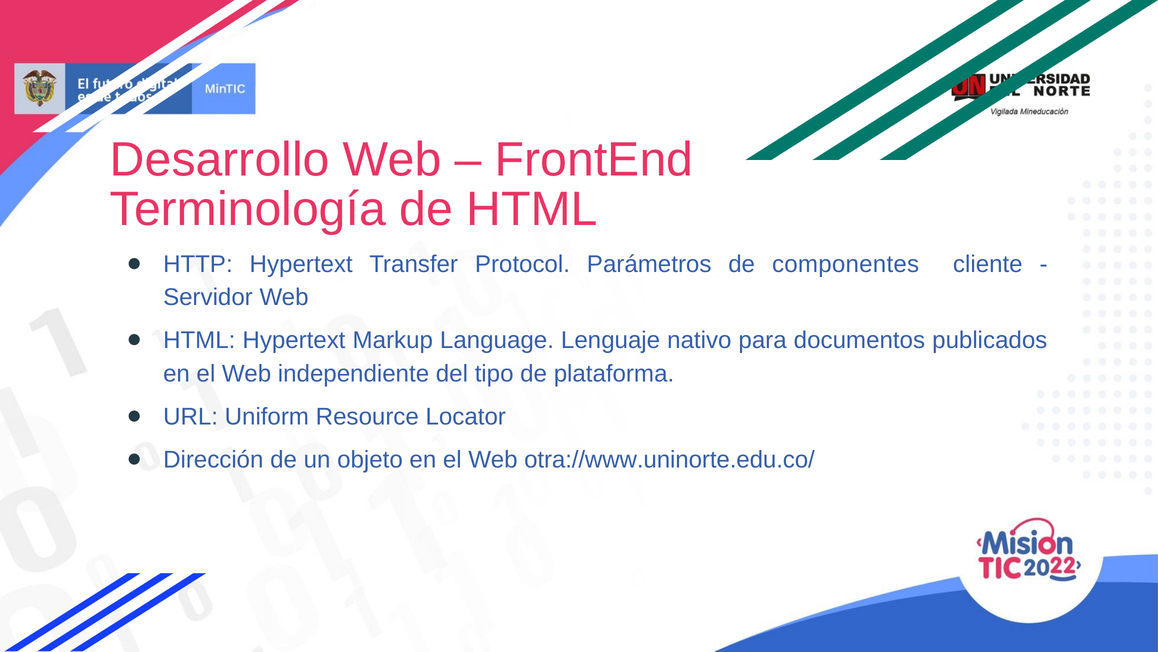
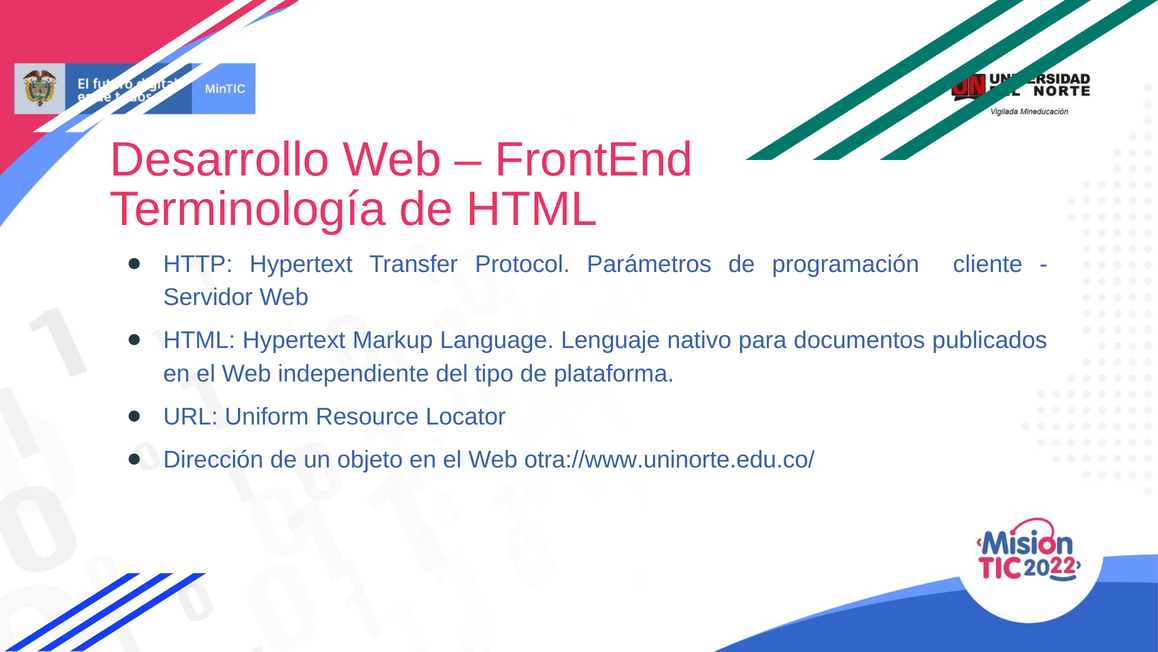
componentes: componentes -> programación (846, 264)
